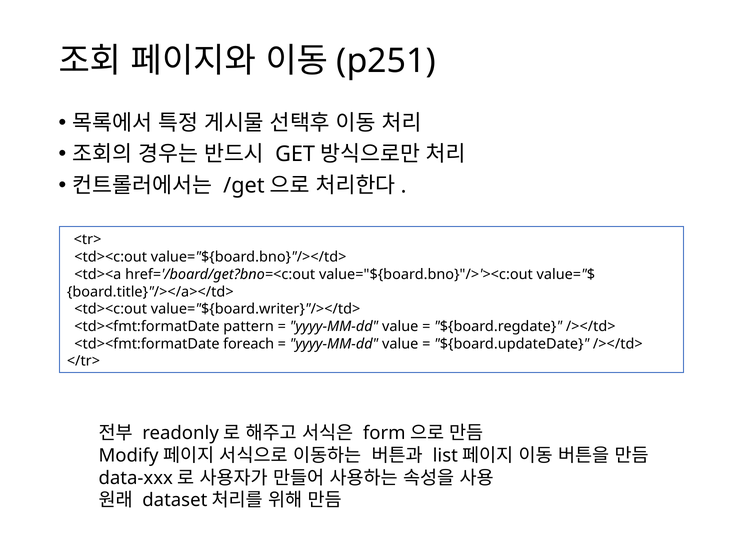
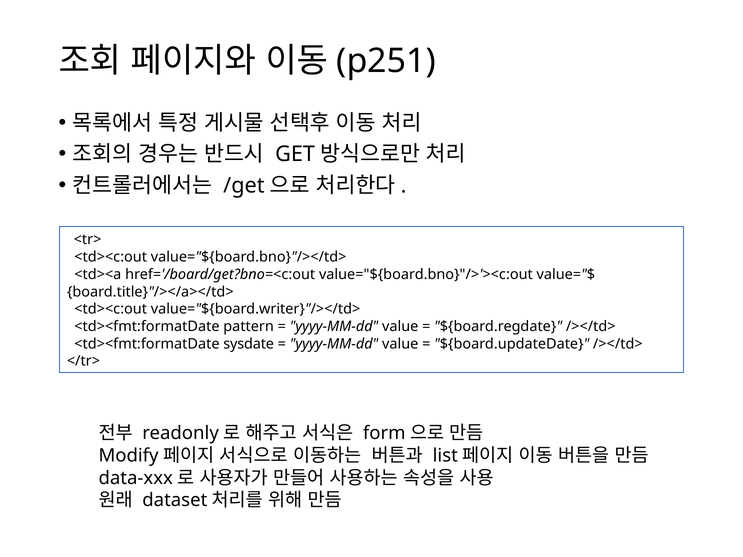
foreach: foreach -> sysdate (249, 344)
